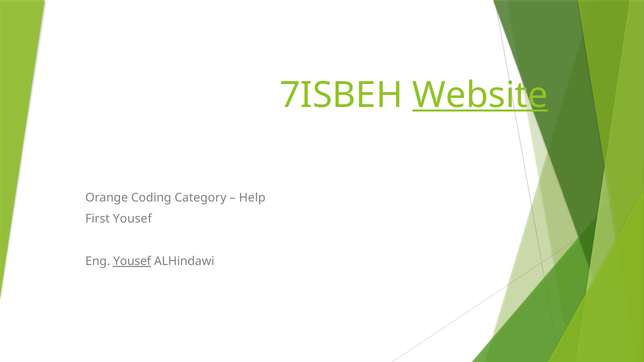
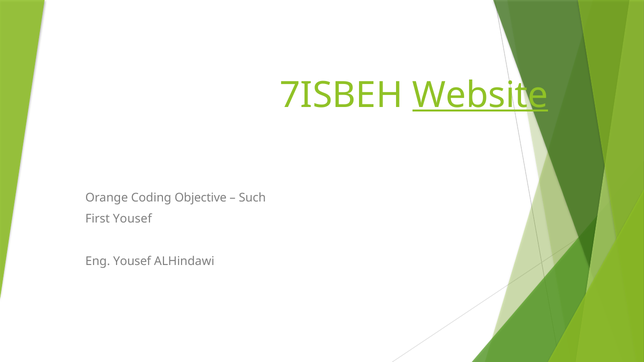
Category: Category -> Objective (201, 198)
Help: Help -> Such (252, 198)
Yousef underline: present -> none (132, 262)
